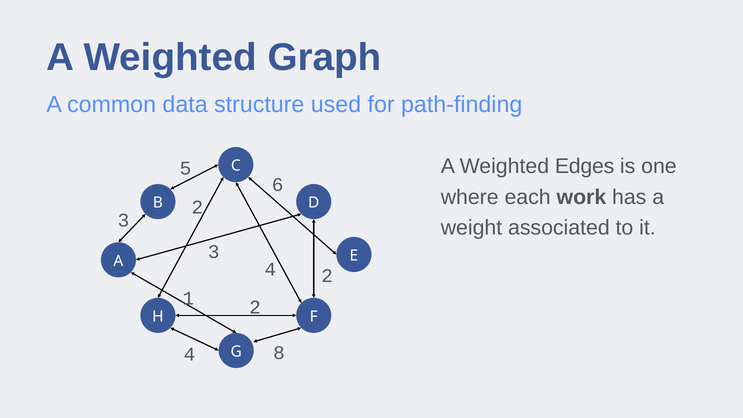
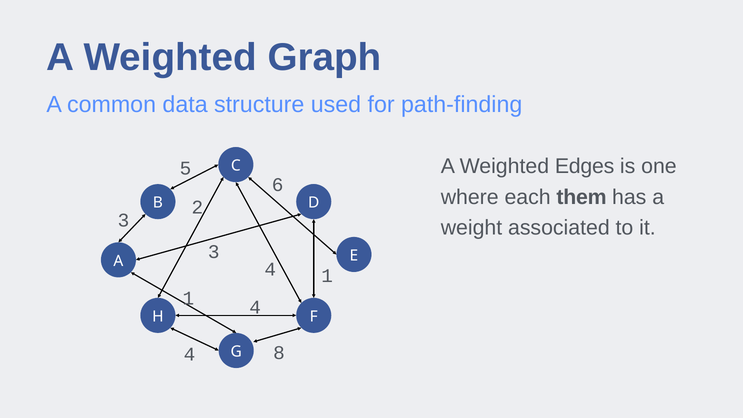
work: work -> them (582, 197)
2: 2 -> 1 (327, 276)
1 2: 2 -> 4 (255, 308)
